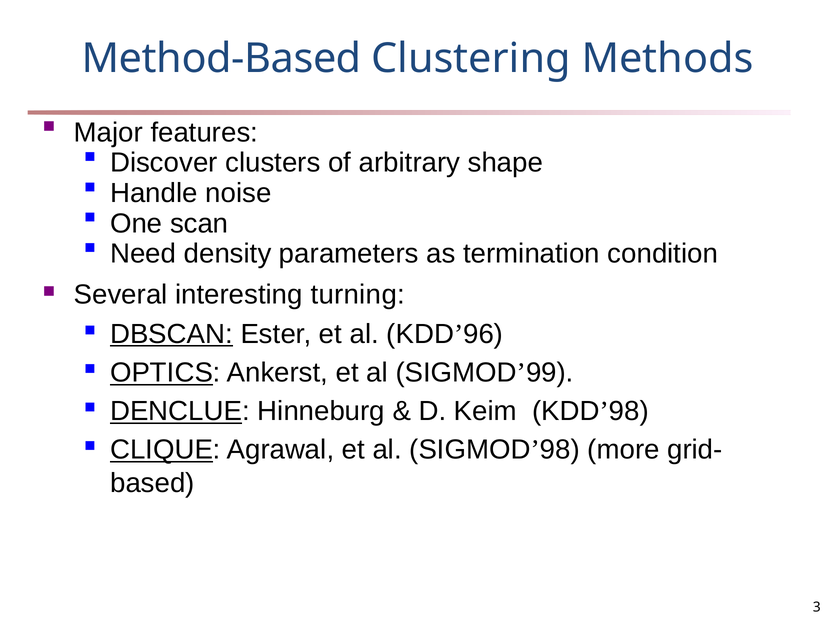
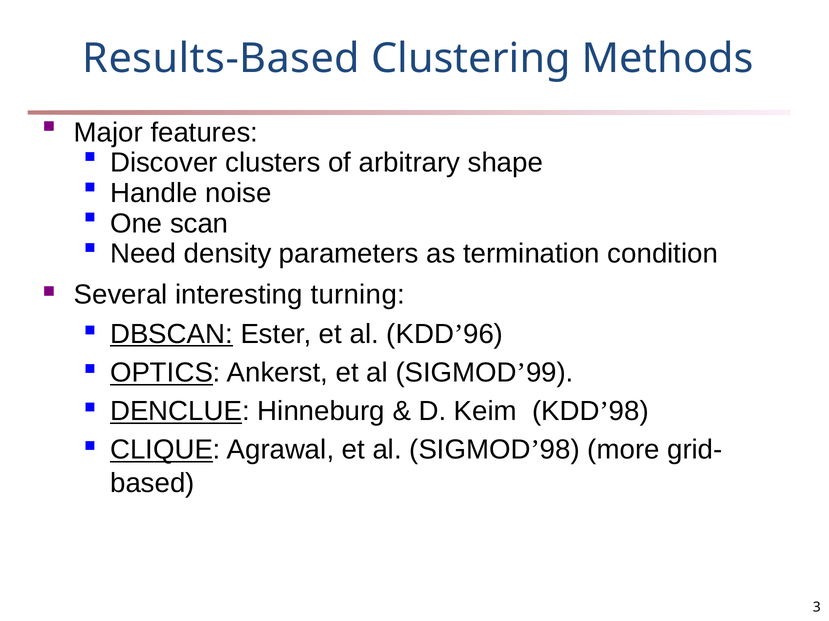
Method-Based: Method-Based -> Results-Based (221, 59)
